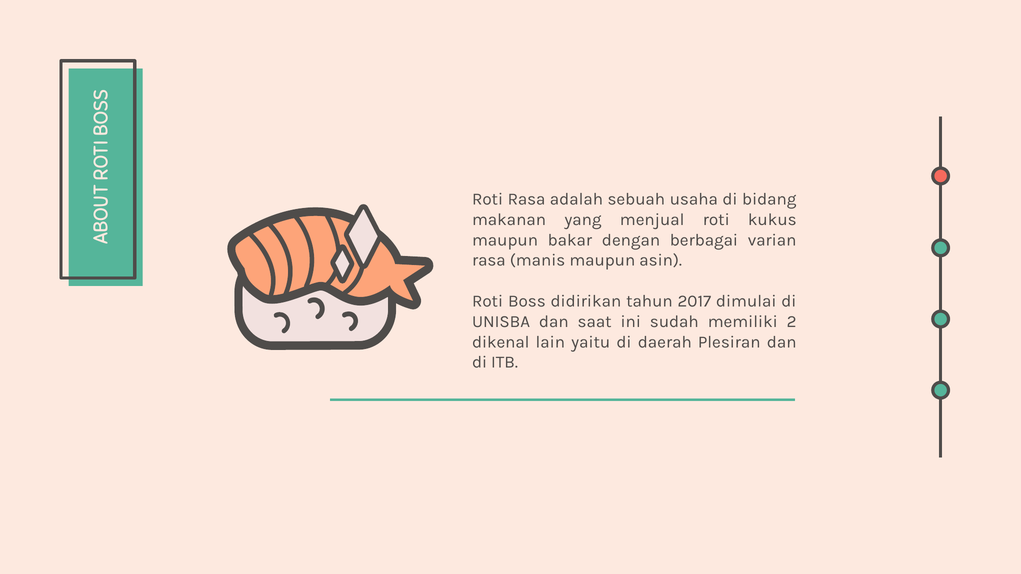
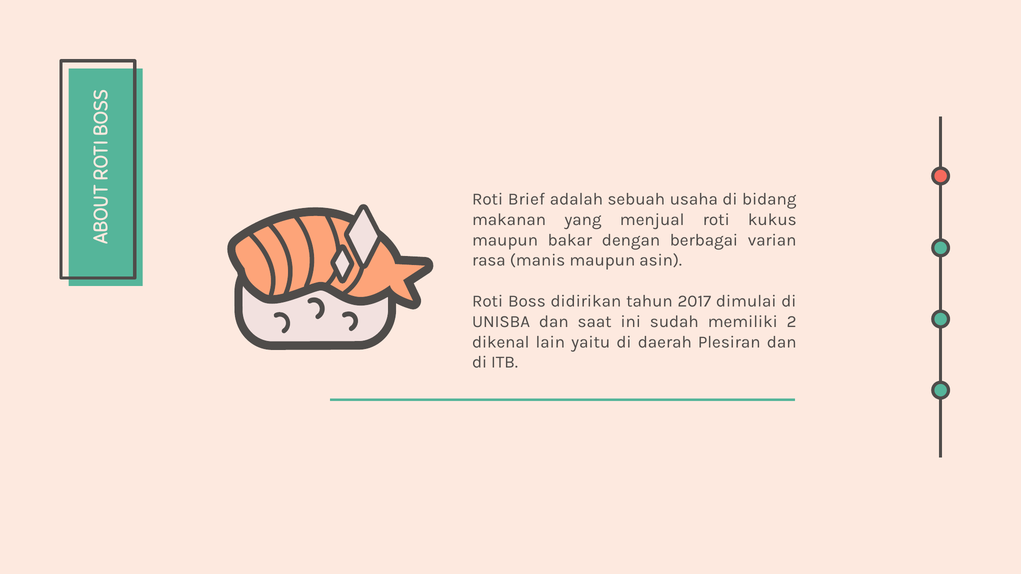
Roti Rasa: Rasa -> Brief (526, 199)
